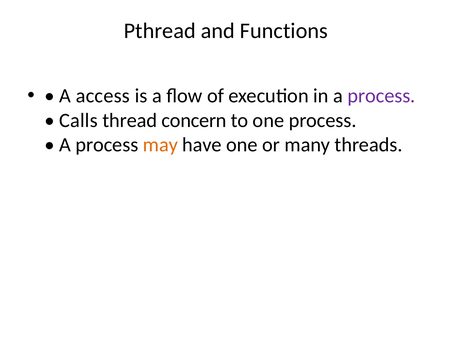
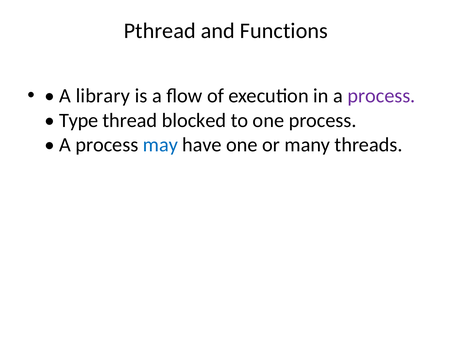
access: access -> library (103, 96)
Calls: Calls -> Type (79, 120)
concern: concern -> blocked (194, 120)
may colour: orange -> blue (160, 145)
